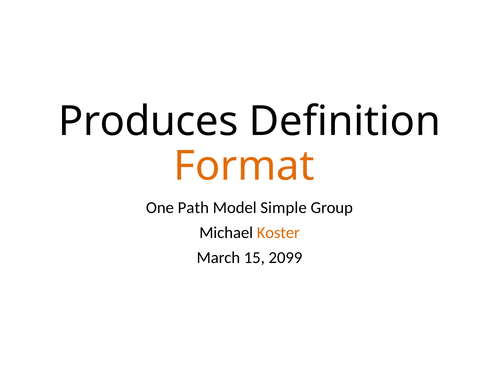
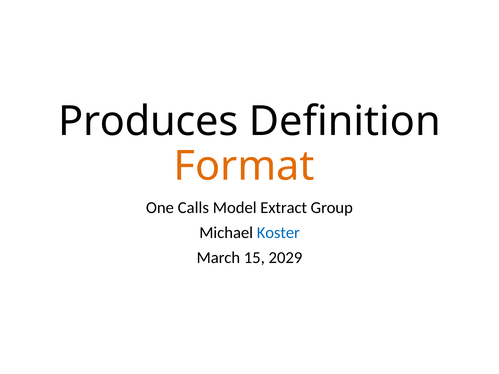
Path: Path -> Calls (193, 208)
Simple: Simple -> Extract (284, 208)
Koster colour: orange -> blue (278, 233)
2099: 2099 -> 2029 (285, 258)
